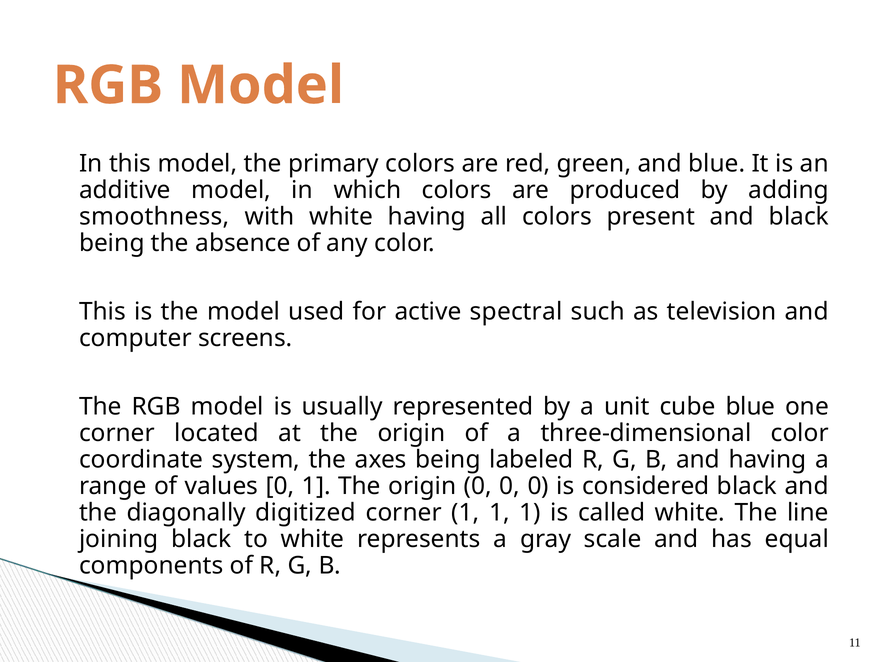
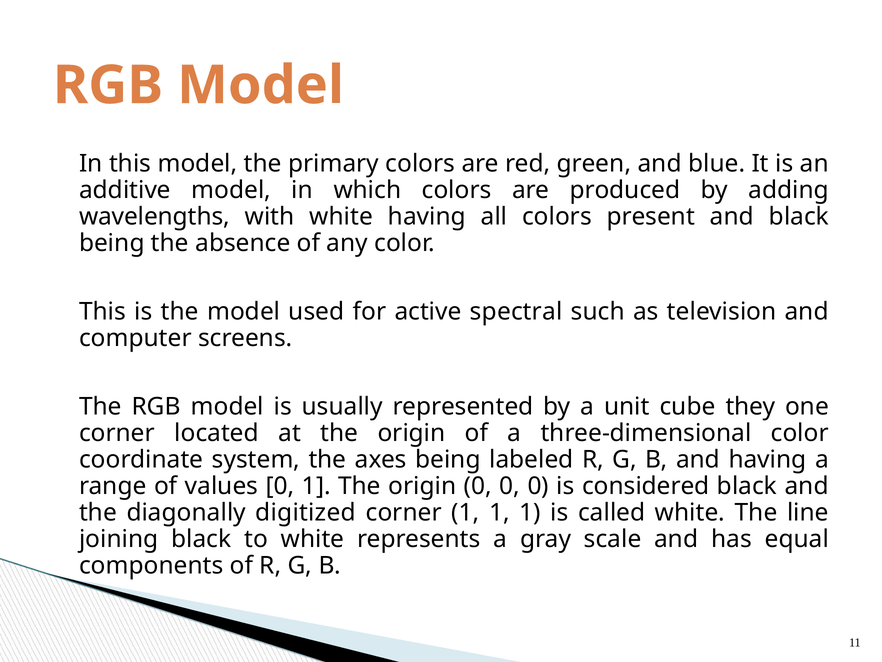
smoothness: smoothness -> wavelengths (155, 217)
cube blue: blue -> they (750, 407)
